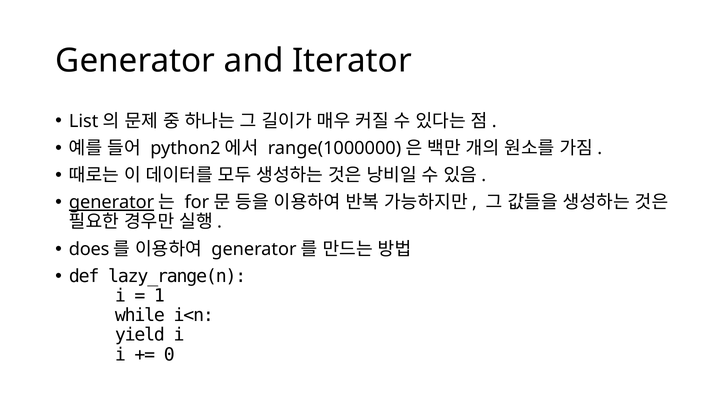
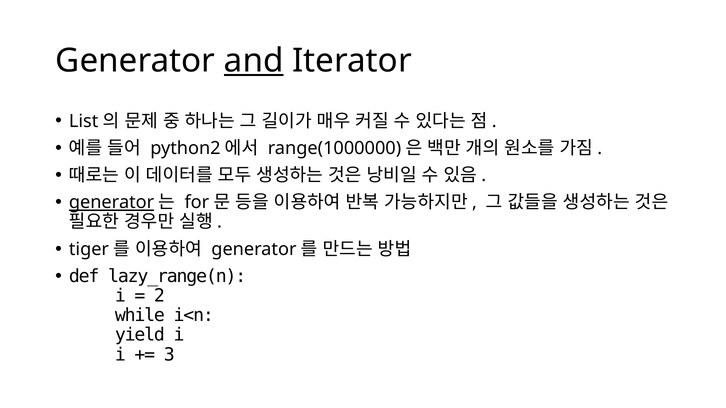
and underline: none -> present (254, 61)
does: does -> tiger (89, 249)
1: 1 -> 2 (159, 296)
0: 0 -> 3 (169, 355)
